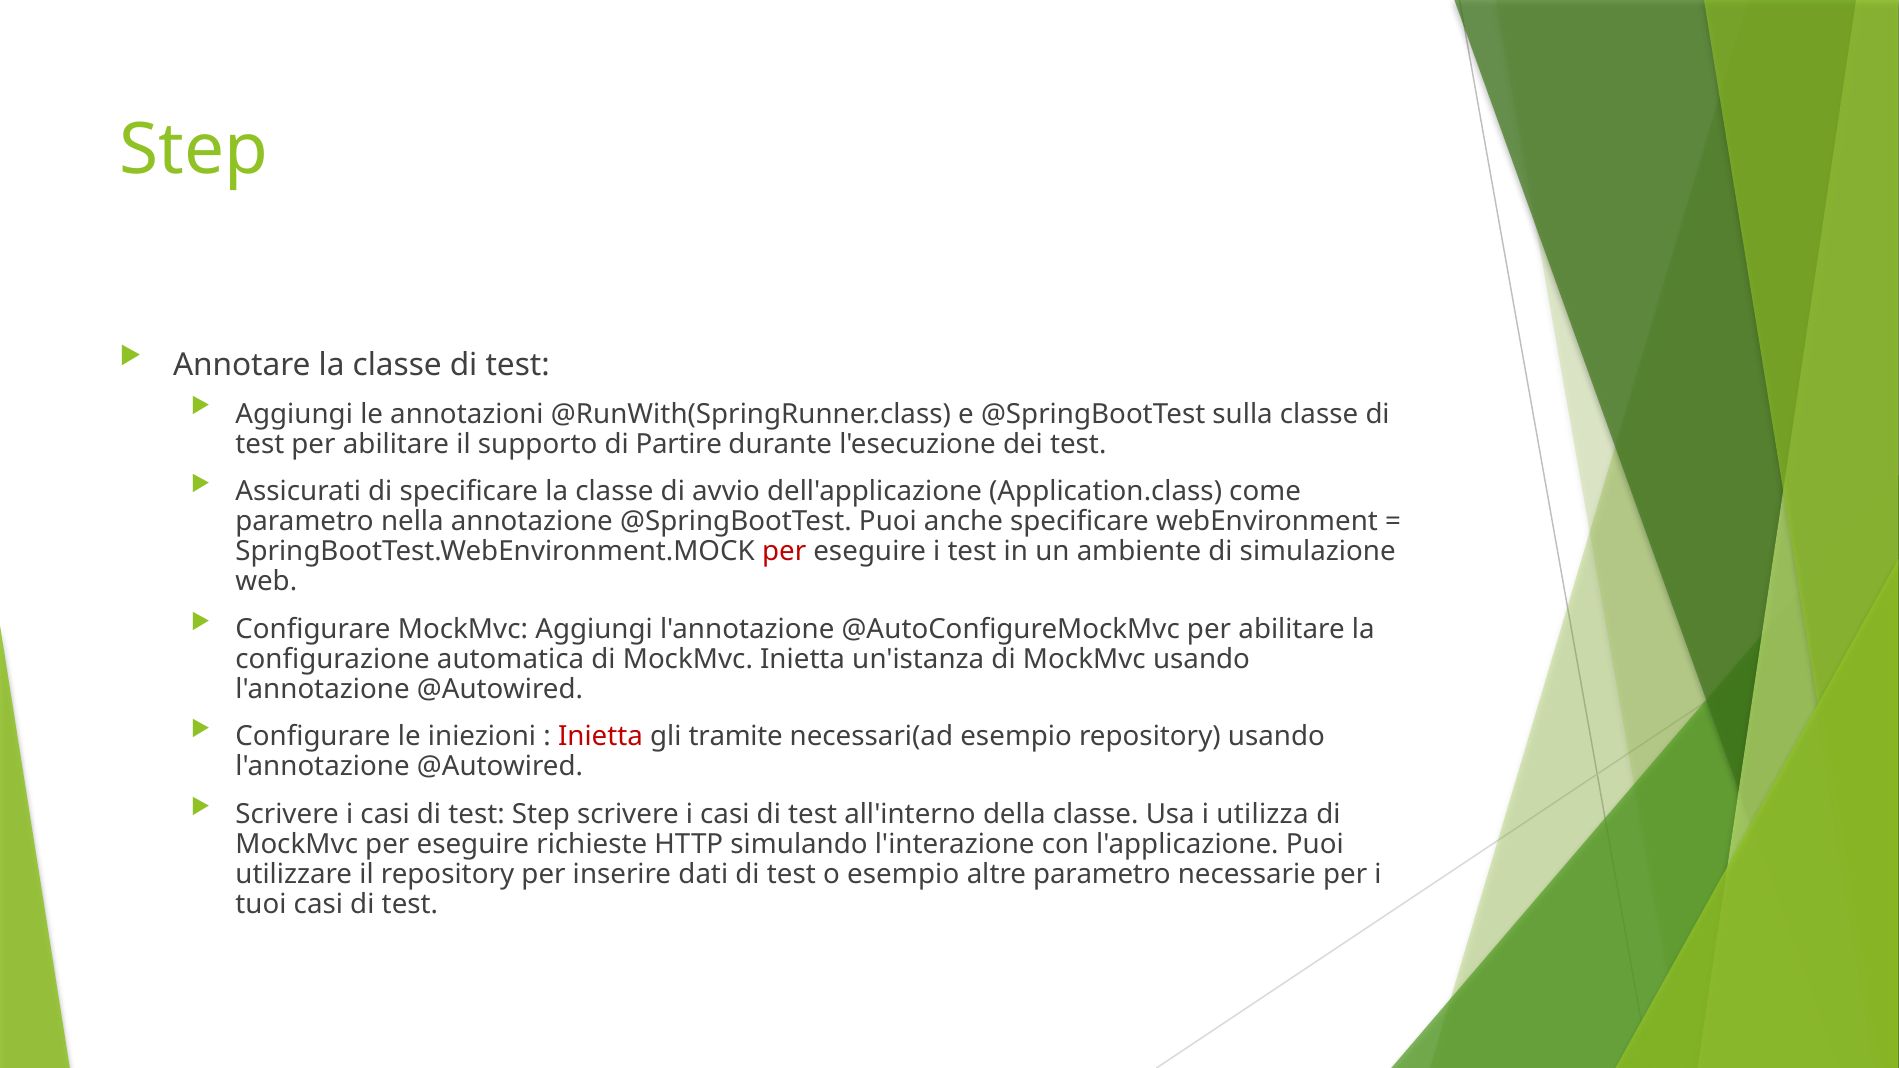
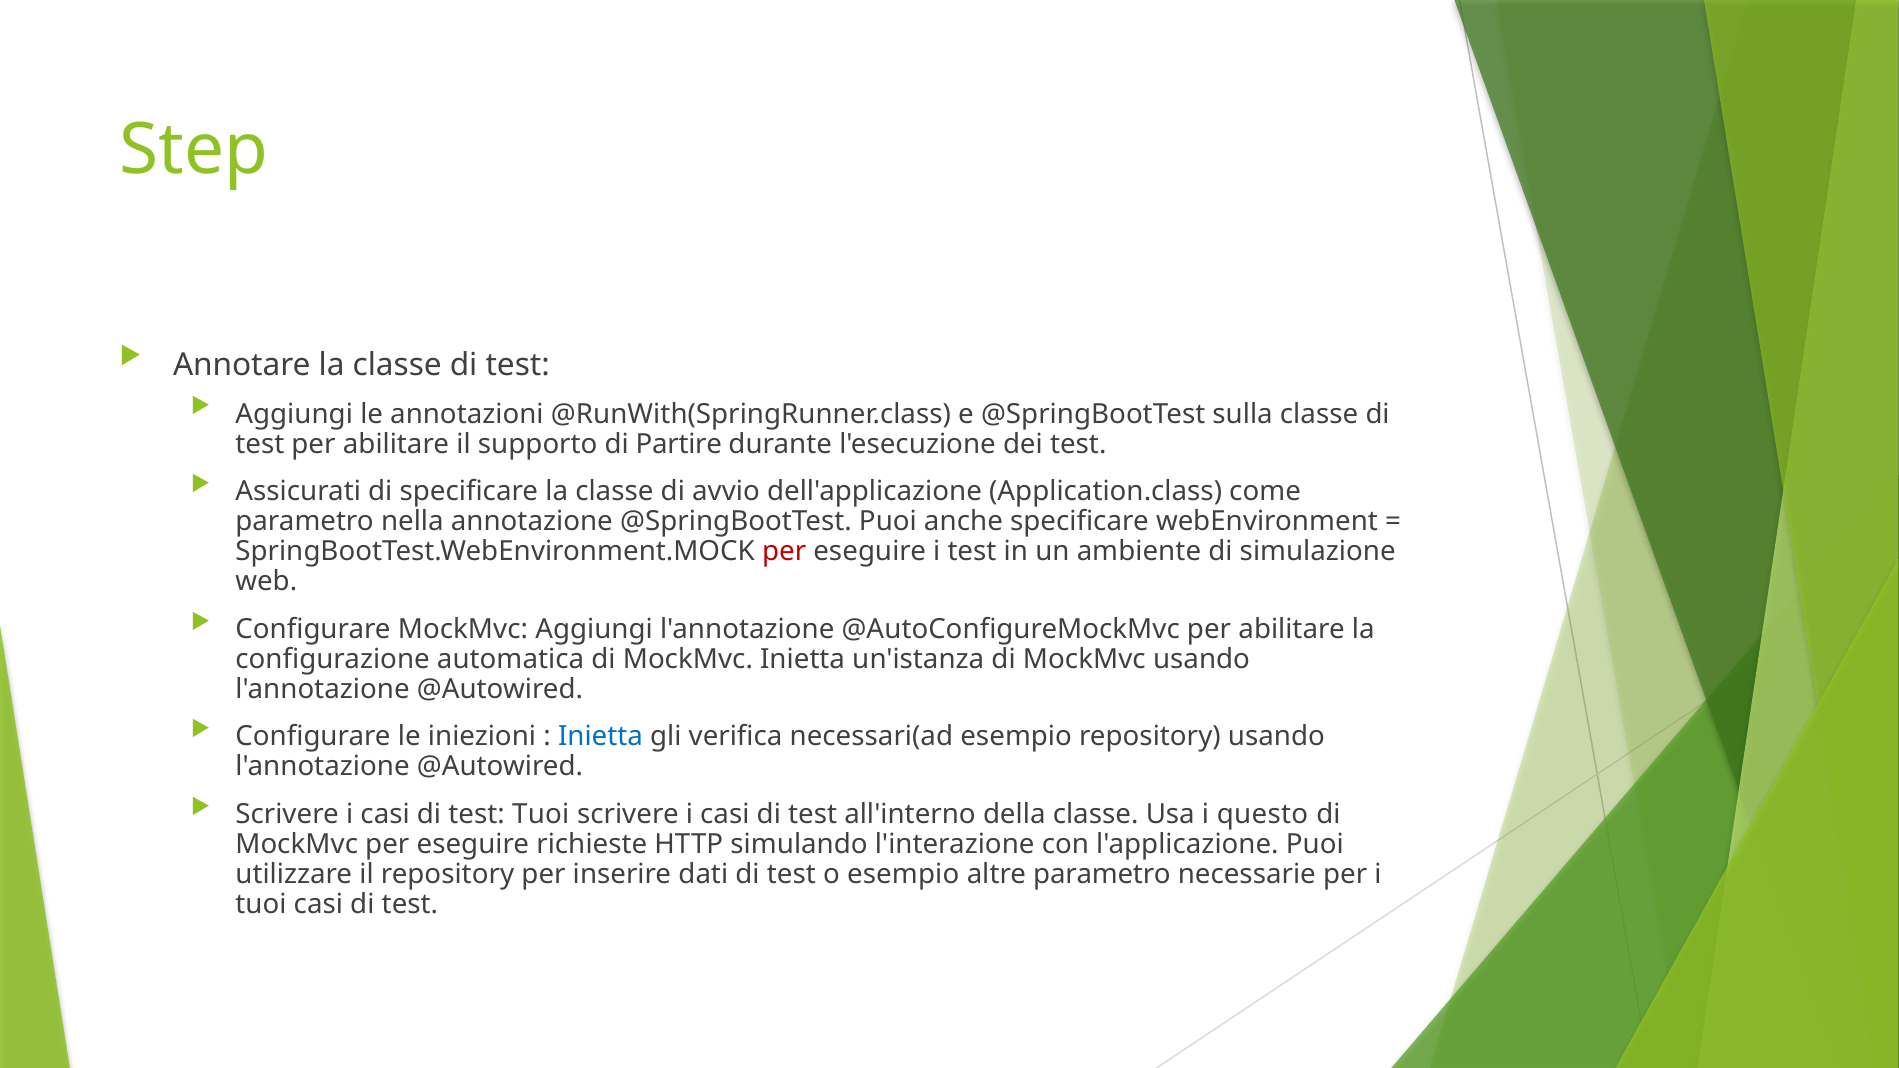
Inietta colour: red -> blue (600, 737)
tramite: tramite -> verifica (736, 737)
test Step: Step -> Tuoi (541, 815)
utilizza: utilizza -> questo (1263, 815)
